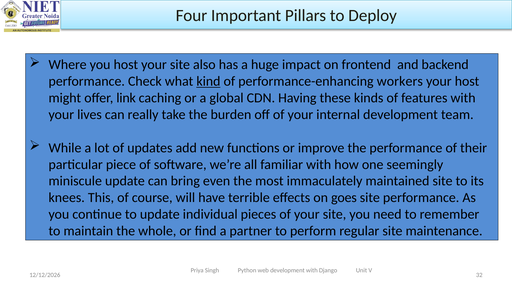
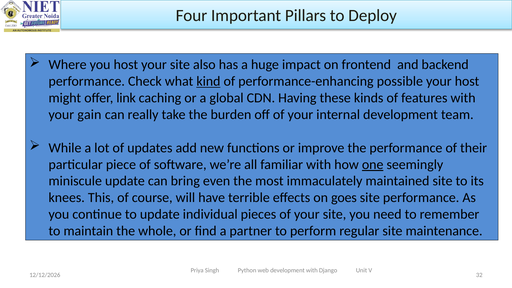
workers: workers -> possible (400, 81)
lives: lives -> gain (89, 115)
one underline: none -> present (373, 164)
